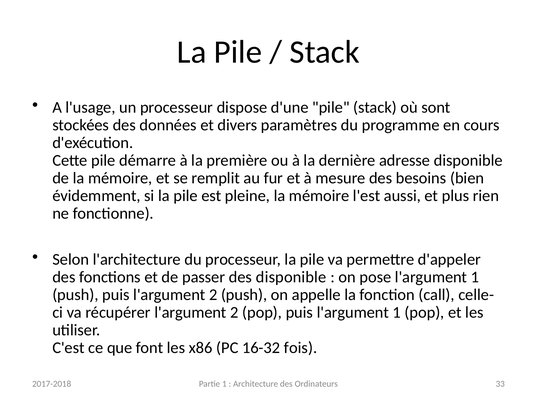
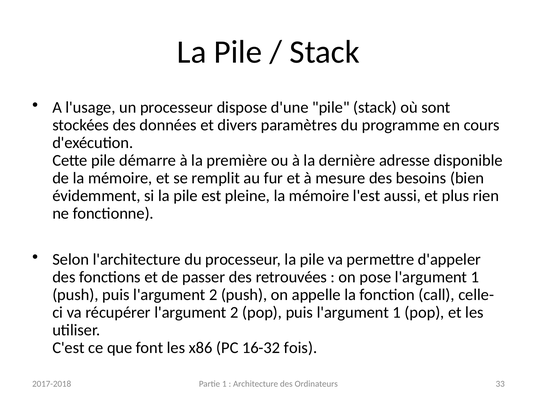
des disponible: disponible -> retrouvées (291, 278)
